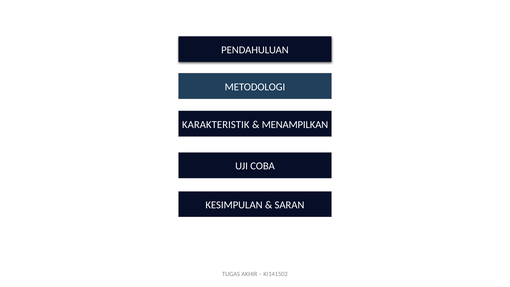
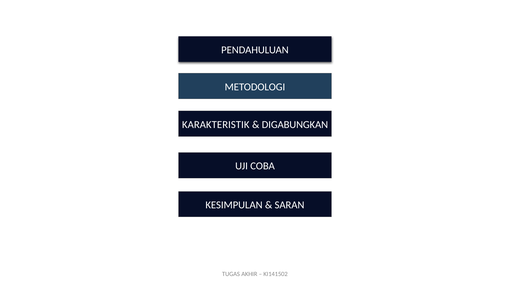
MENAMPILKAN: MENAMPILKAN -> DIGABUNGKAN (295, 124)
